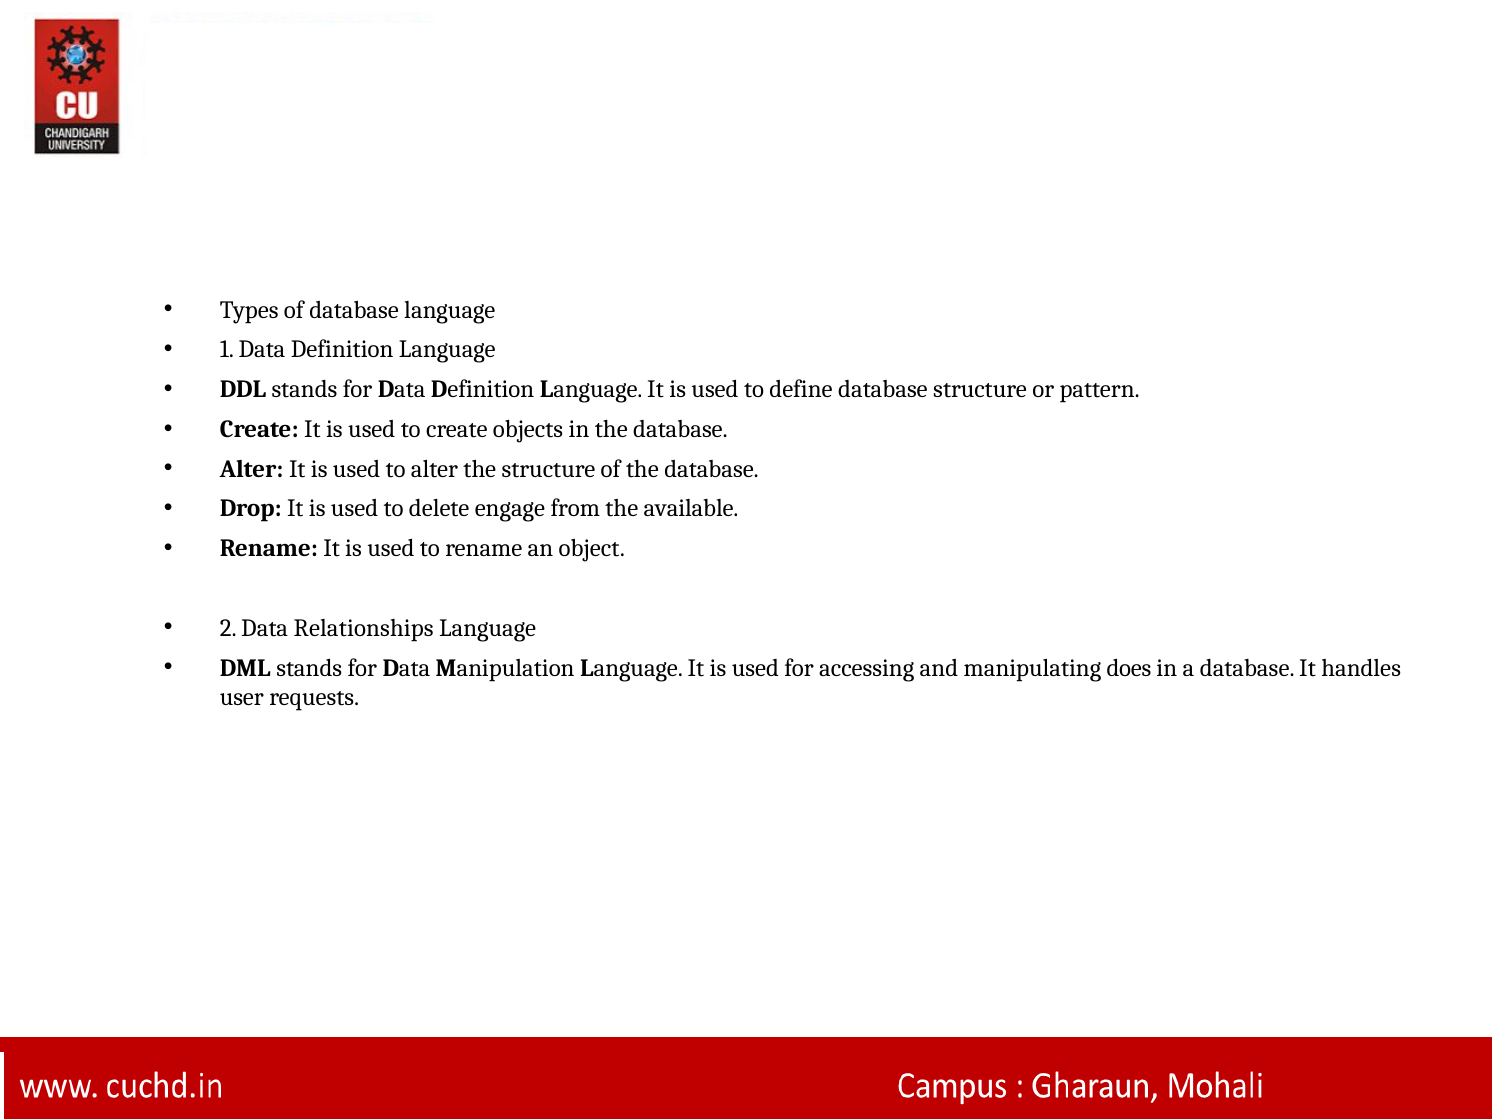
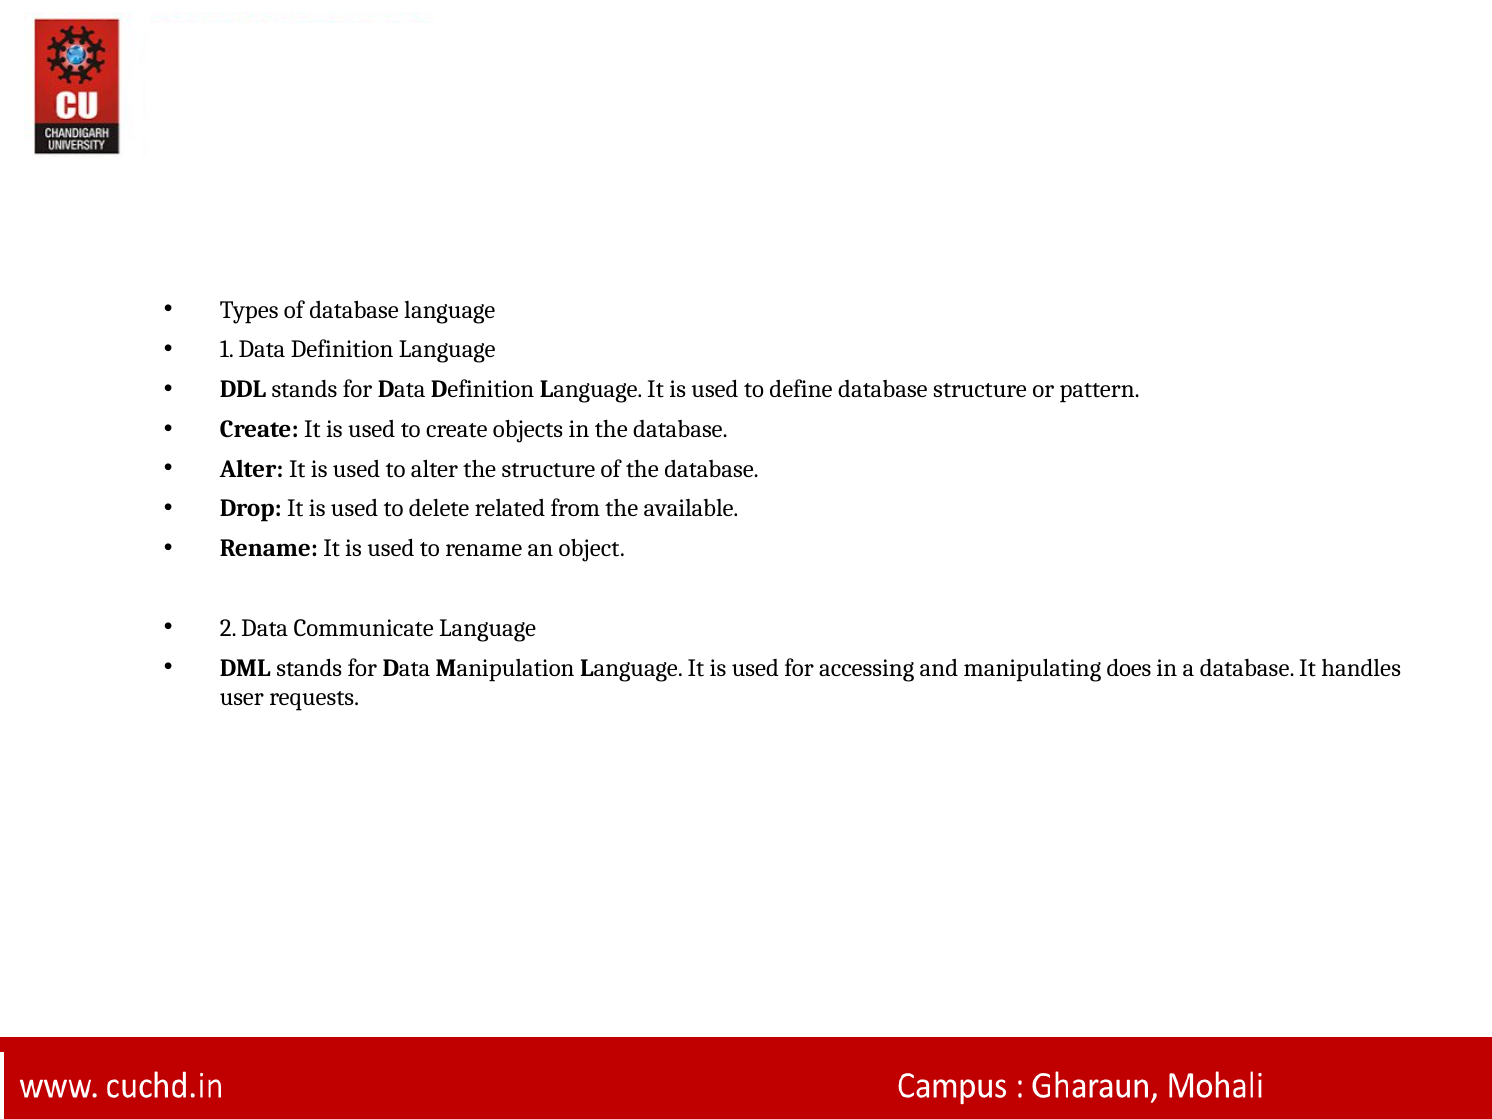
engage: engage -> related (510, 509)
Relationships: Relationships -> Communicate (364, 628)
